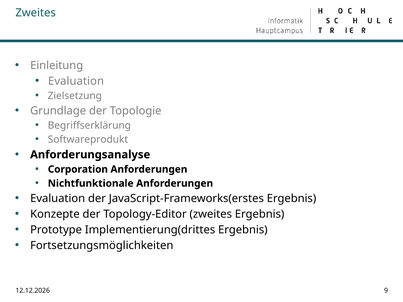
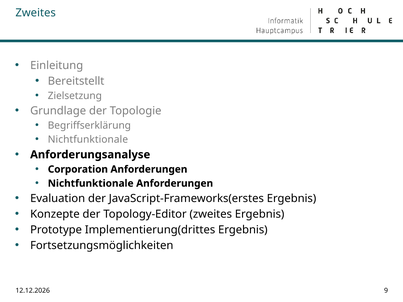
Evaluation: Evaluation -> Bereitstellt (76, 81)
Softwareprodukt: Softwareprodukt -> Nichtfunktionale (88, 140)
